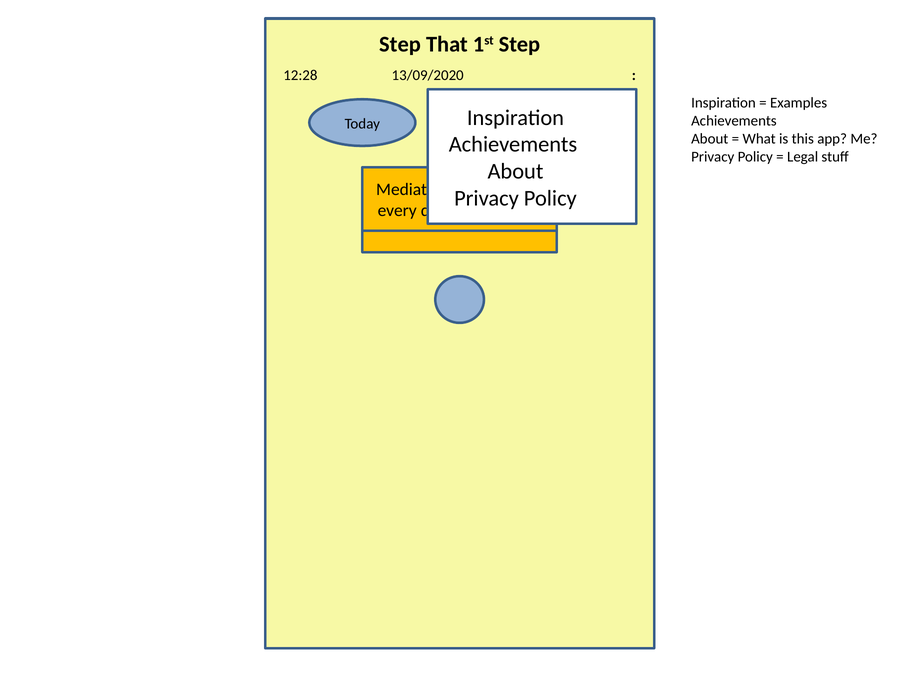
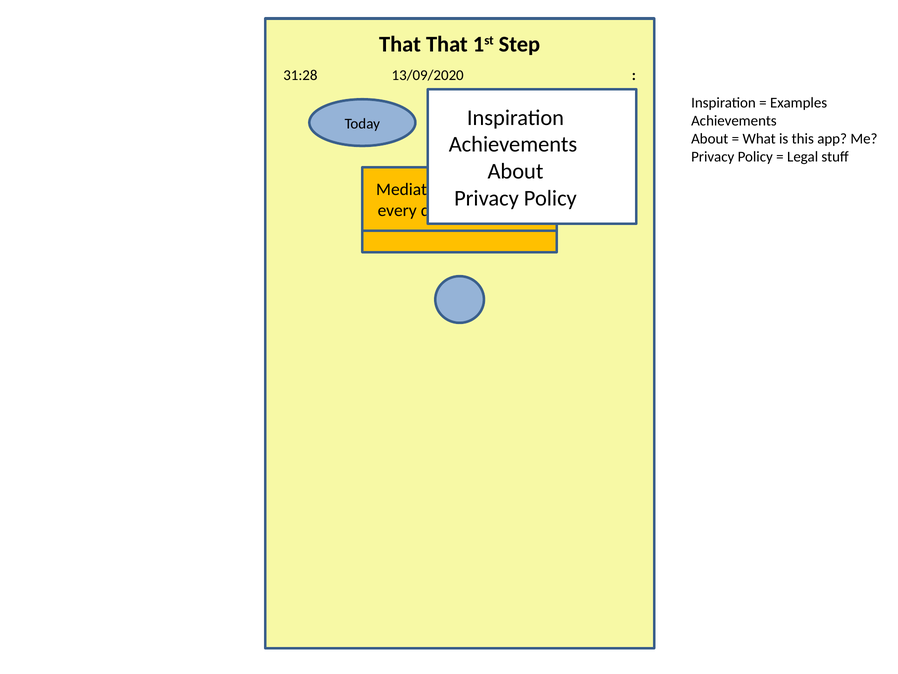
Step: Step -> That (400, 44)
12:28: 12:28 -> 31:28 (300, 75)
